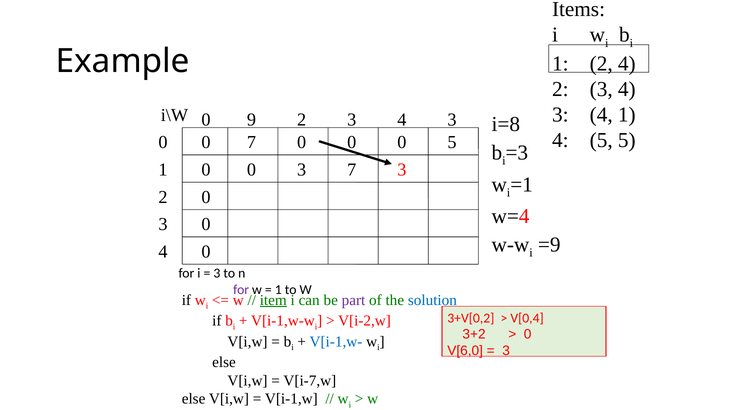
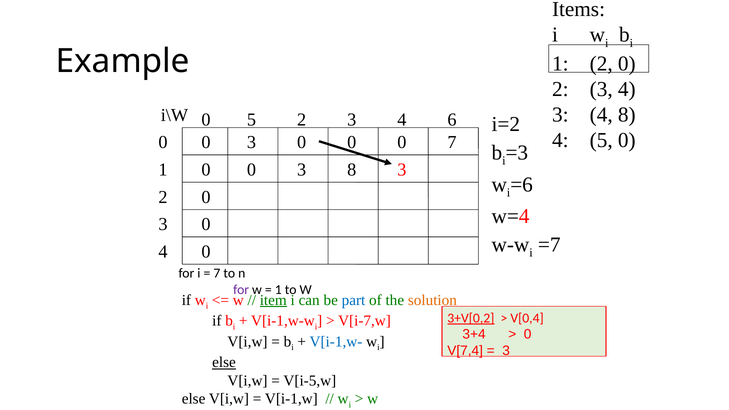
2 4: 4 -> 0 (627, 64)
4 1: 1 -> 8 (627, 115)
i=8: i=8 -> i=2 (506, 124)
0 9: 9 -> 5 (251, 120)
3: 3 -> 6 (452, 120)
5 5: 5 -> 0 (627, 140)
0 7: 7 -> 3 (251, 142)
0 5: 5 -> 7 (452, 142)
3 7: 7 -> 8 (352, 170)
=1: =1 -> =6 (522, 185)
=9: =9 -> =7 (549, 245)
3: 3 -> 7 (217, 273)
part colour: purple -> blue (353, 300)
solution colour: blue -> orange (432, 300)
3+V[0,2 underline: none -> present (471, 318)
V[i-2,w: V[i-2,w -> V[i-7,w (365, 321)
3+2: 3+2 -> 3+4 (474, 335)
V[6,0: V[6,0 -> V[7,4 (465, 351)
else underline: none -> present (224, 362)
V[i-7,w: V[i-7,w -> V[i-5,w (310, 381)
